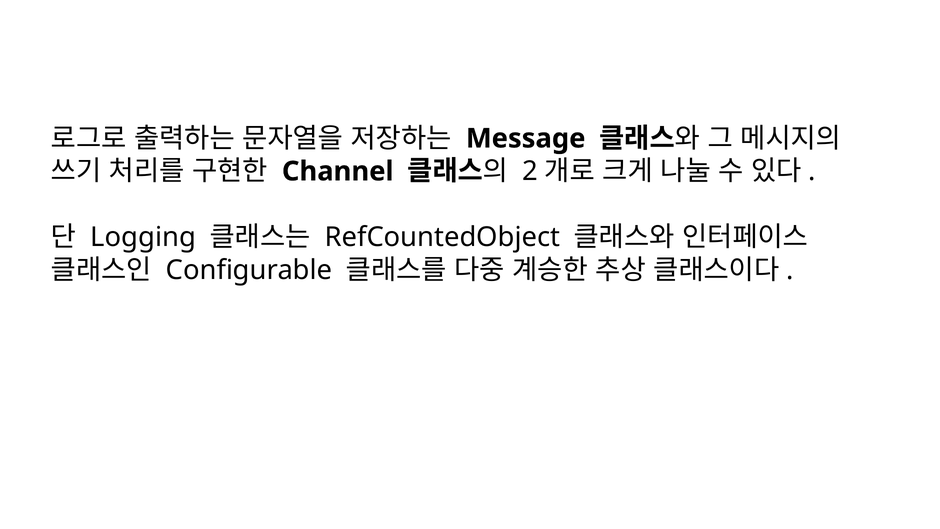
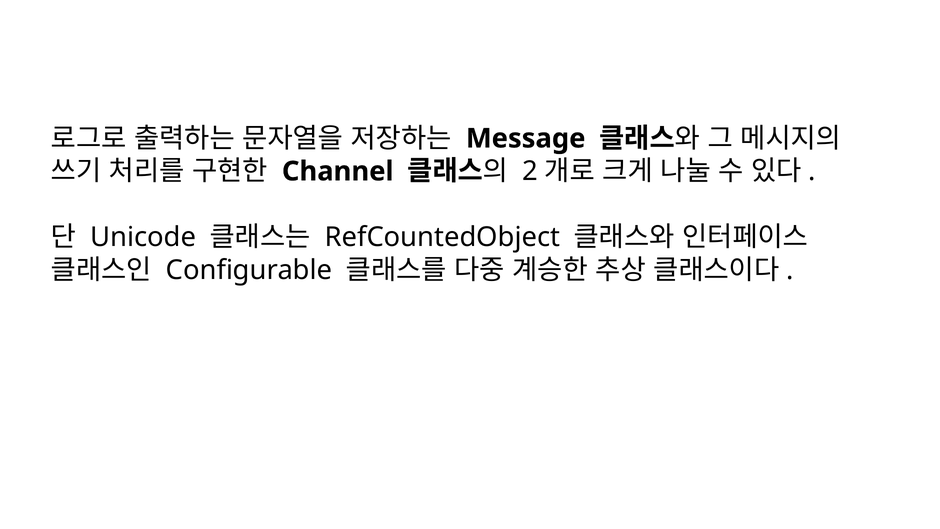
Logging: Logging -> Unicode (143, 237)
